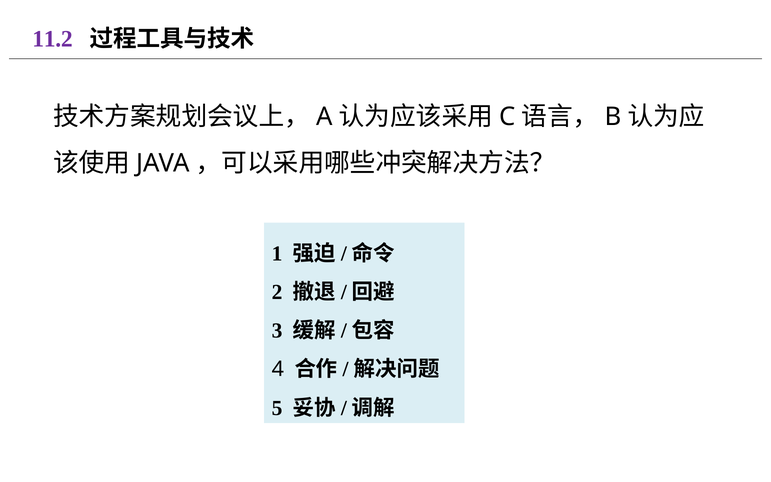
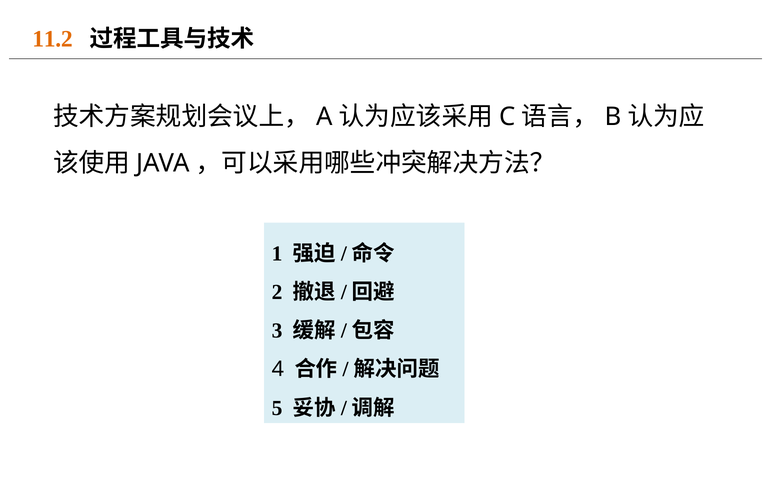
11.2 colour: purple -> orange (53, 39)
